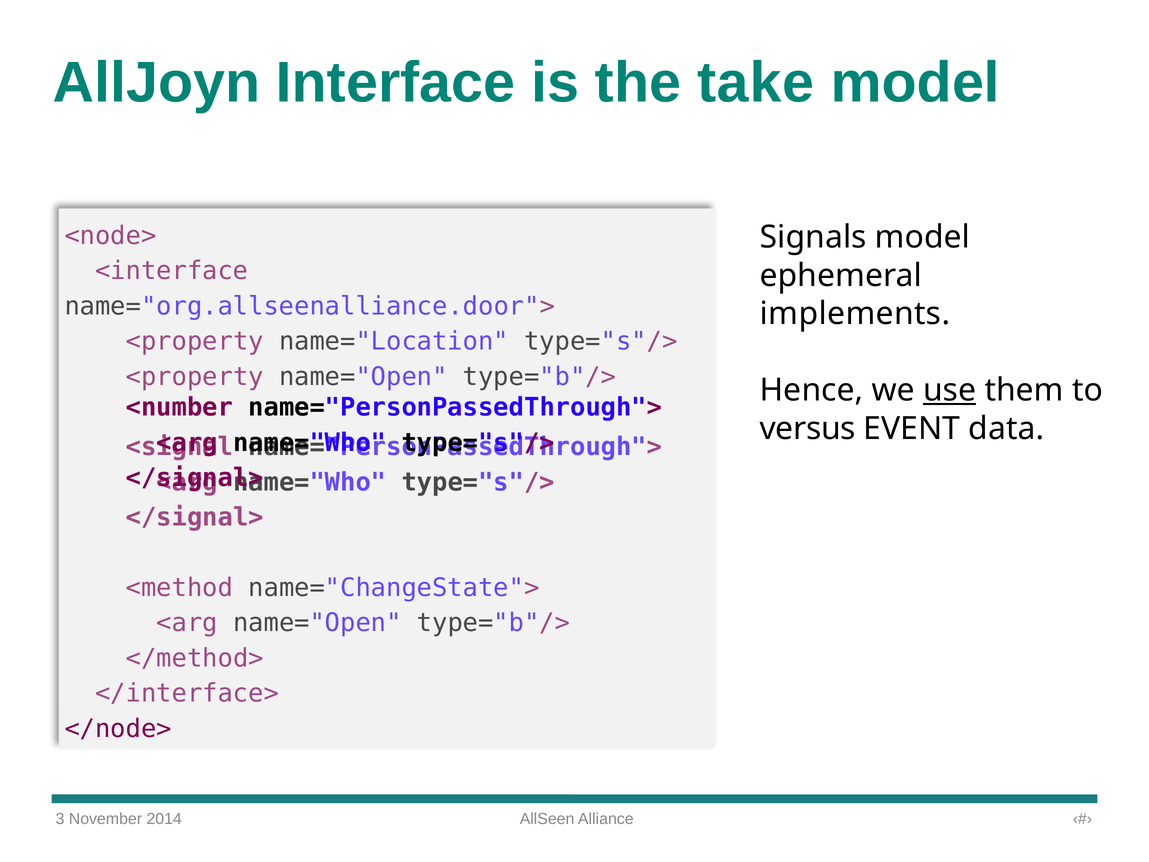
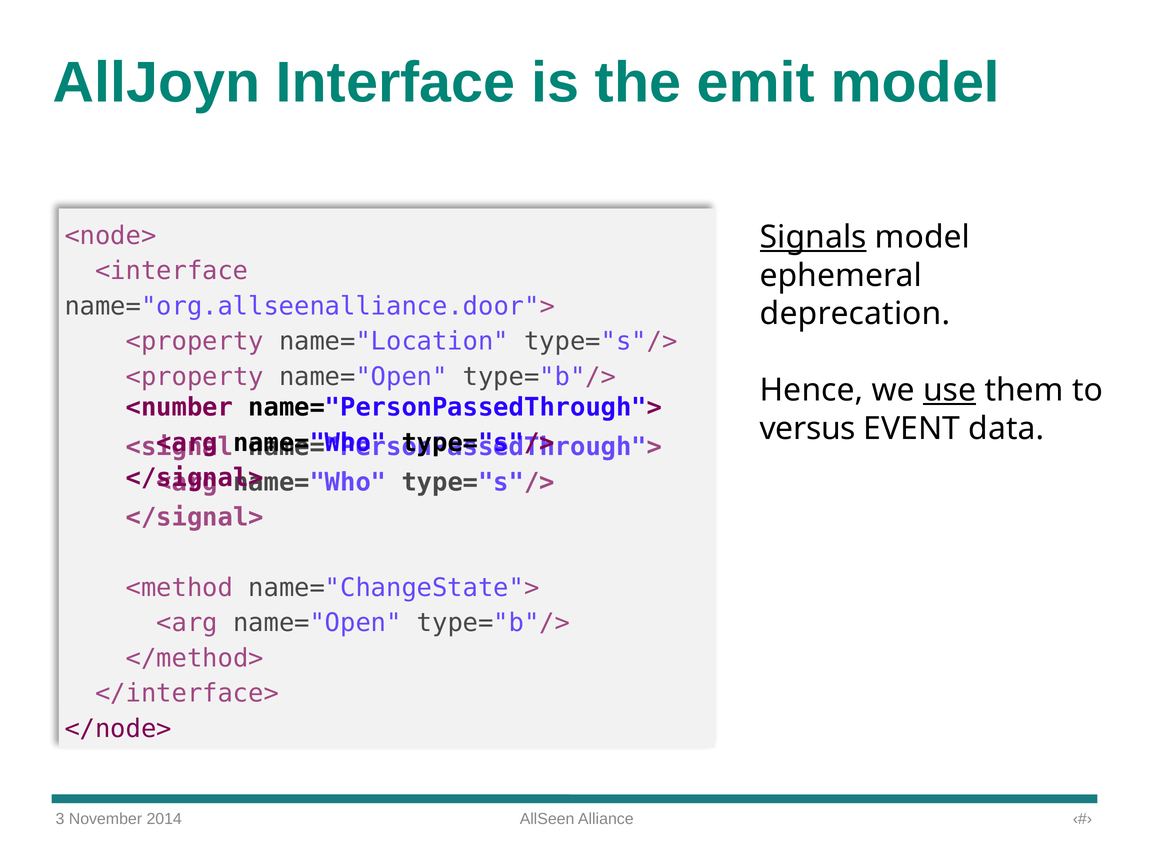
take: take -> emit (756, 83)
Signals underline: none -> present (813, 237)
implements: implements -> deprecation (855, 314)
